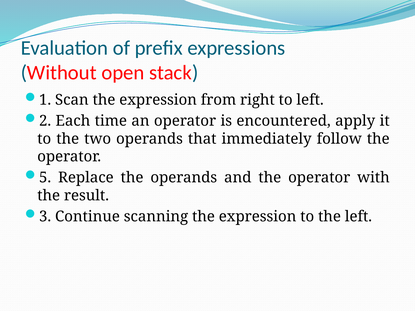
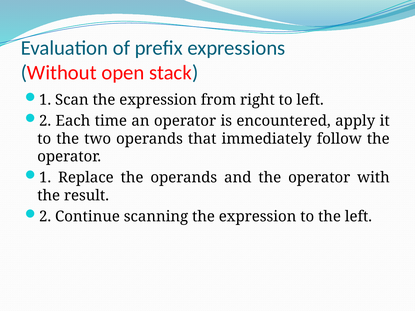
5: 5 -> 1 (45, 178)
3: 3 -> 2 (45, 217)
